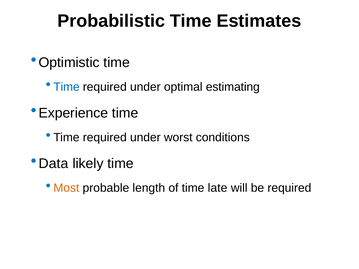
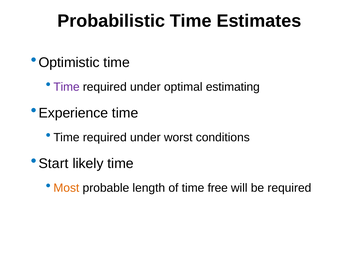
Time colour: blue -> purple (67, 87)
Data: Data -> Start (54, 164)
late: late -> free (218, 188)
